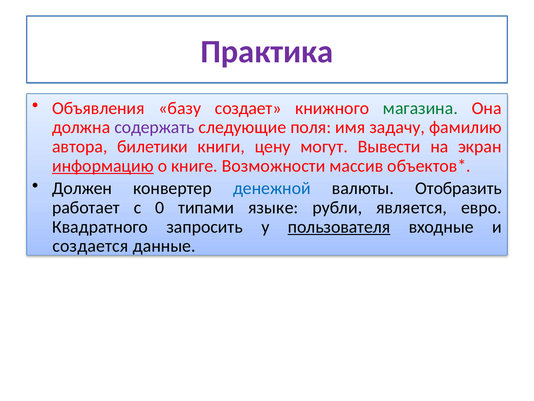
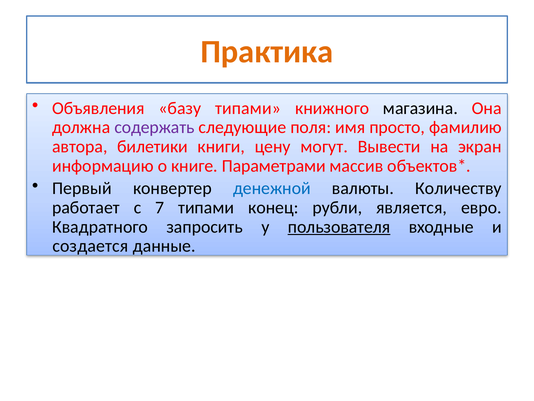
Практика colour: purple -> orange (267, 52)
базу создает: создает -> типами (248, 108)
магазина colour: green -> black (420, 108)
задачу: задачу -> просто (397, 127)
информацию underline: present -> none (103, 166)
Возможности: Возможности -> Параметрами (274, 166)
Должен: Должен -> Первый (82, 188)
Отобразить: Отобразить -> Количеству (458, 188)
0: 0 -> 7 (160, 207)
языке: языке -> конец (273, 207)
